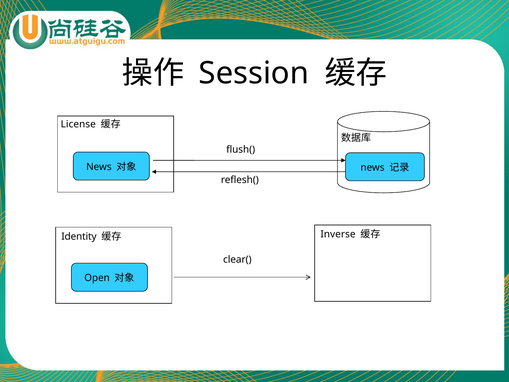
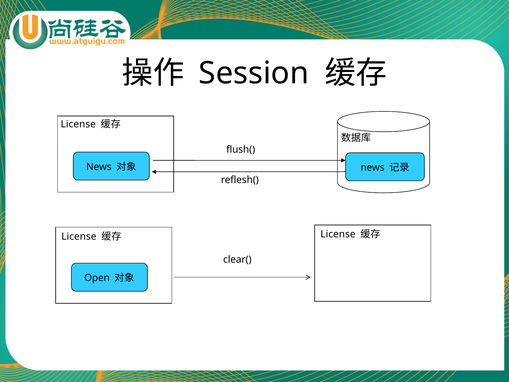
Identity: Identity -> License (79, 236)
Inverse: Inverse -> License (338, 234)
